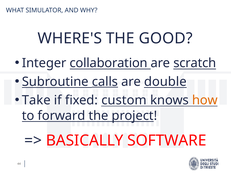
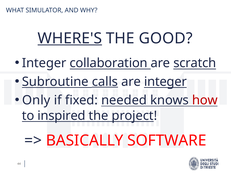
WHERE'S underline: none -> present (70, 38)
are double: double -> integer (165, 82)
Take: Take -> Only (36, 100)
custom: custom -> needed (124, 100)
how colour: orange -> red (205, 100)
forward: forward -> inspired (61, 116)
